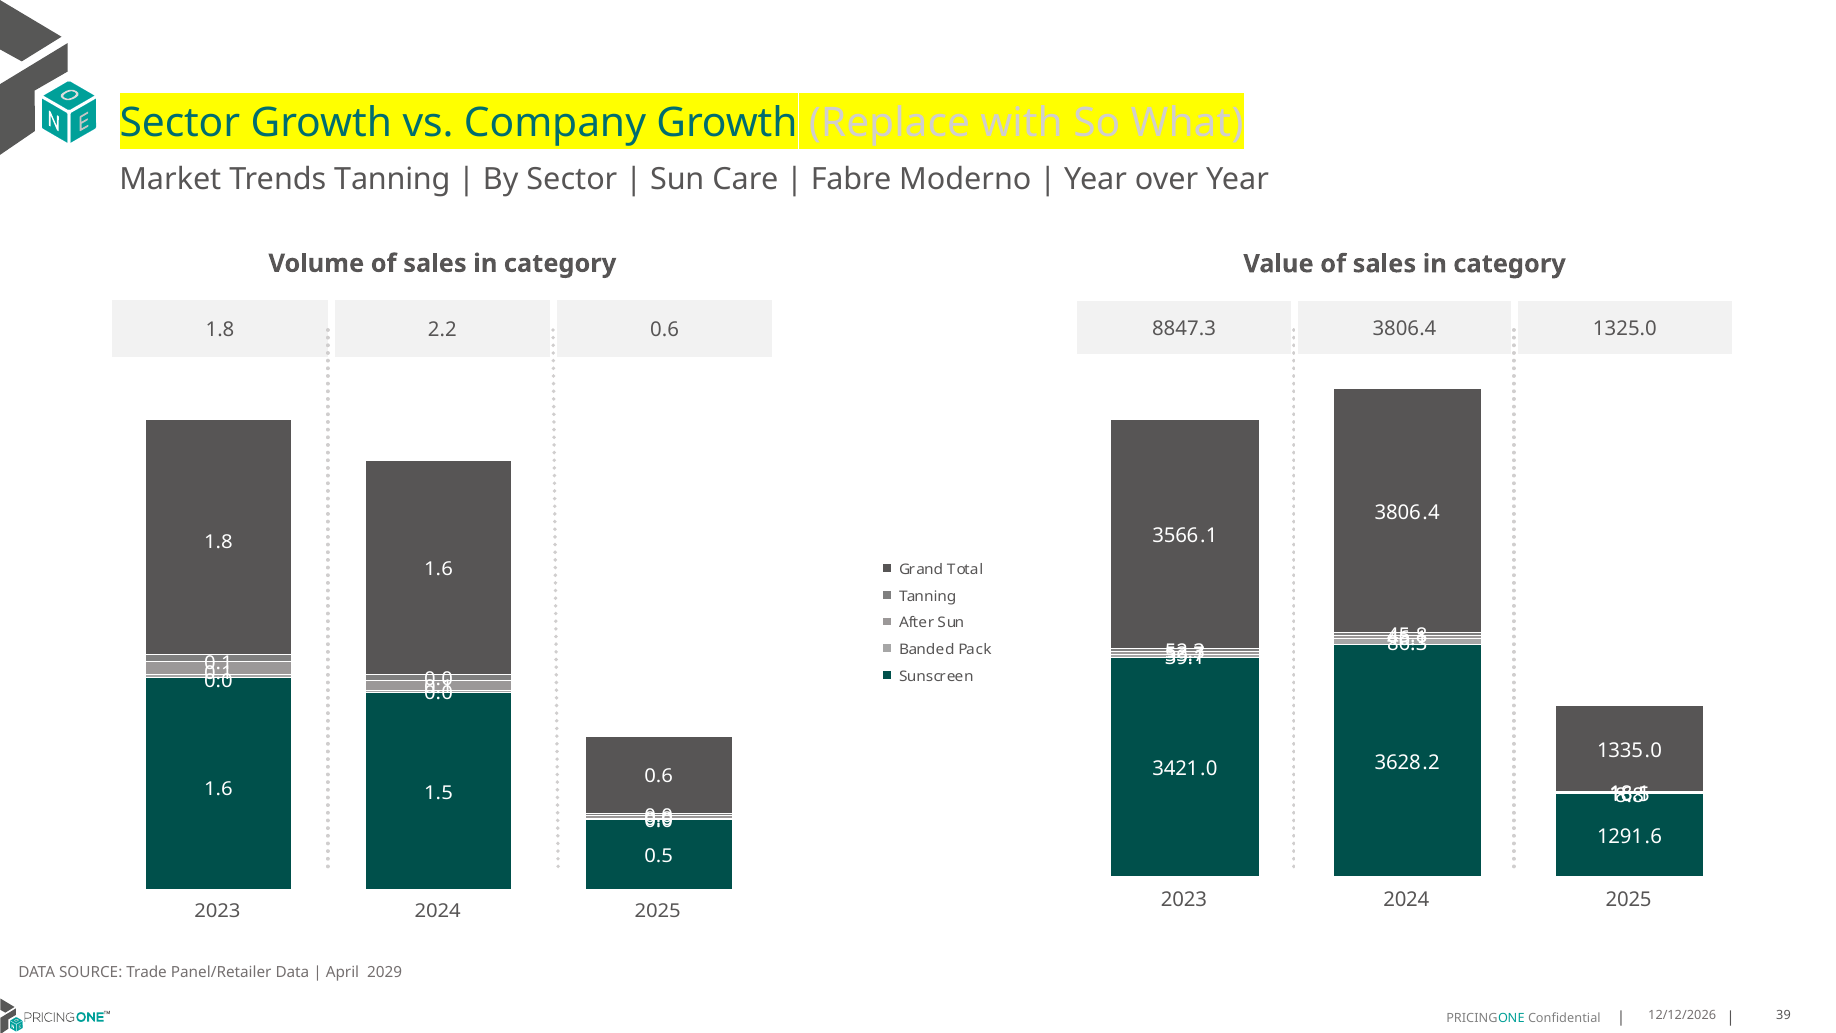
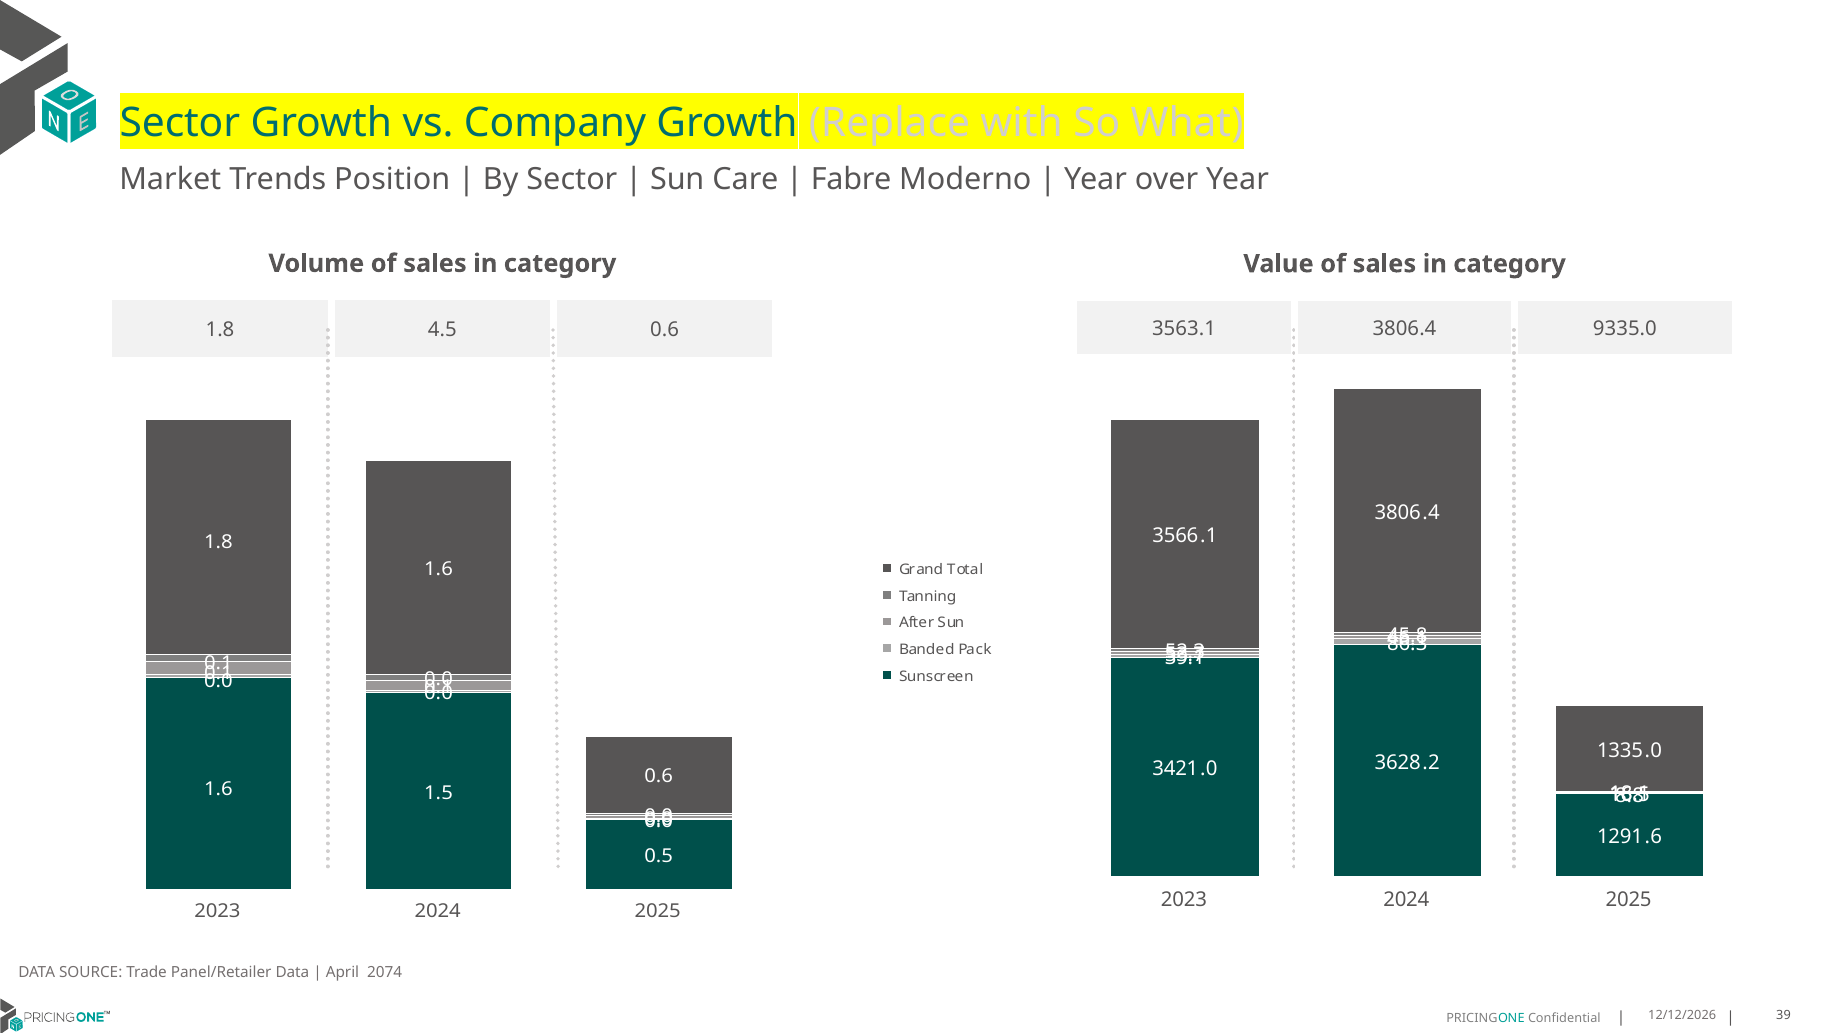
Trends Tanning: Tanning -> Position (392, 179)
8847.3: 8847.3 -> 3563.1 (1184, 328)
1325.0: 1325.0 -> 9335.0 (1625, 328)
2.2: 2.2 -> 4.5 (442, 330)
2029: 2029 -> 2074 (385, 973)
